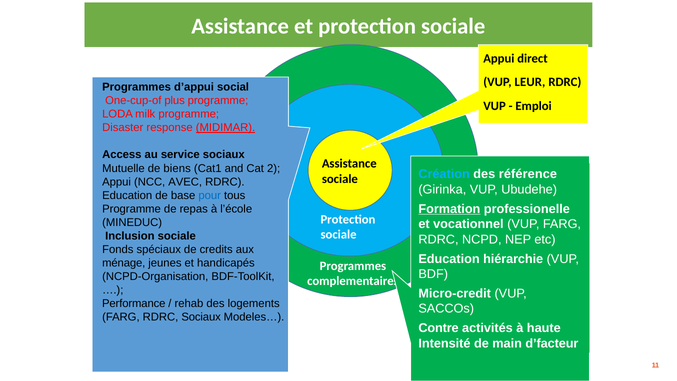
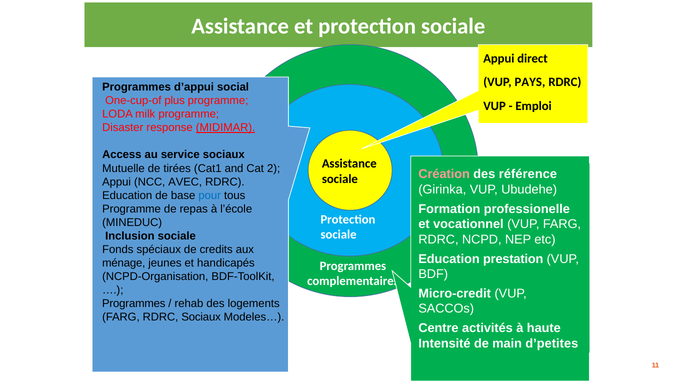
LEUR: LEUR -> PAYS (530, 82)
biens: biens -> tirées (177, 168)
Création colour: light blue -> pink (444, 174)
Formation underline: present -> none (449, 209)
hiérarchie: hiérarchie -> prestation (513, 259)
Performance: Performance -> Programmes (134, 304)
Contre: Contre -> Centre (438, 328)
d’facteur: d’facteur -> d’petites (552, 343)
